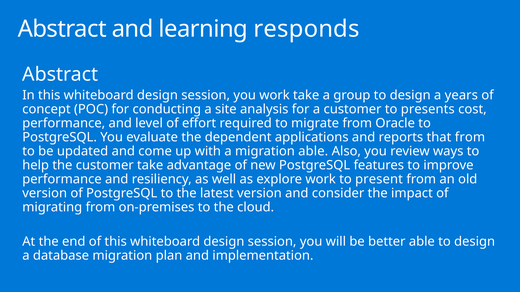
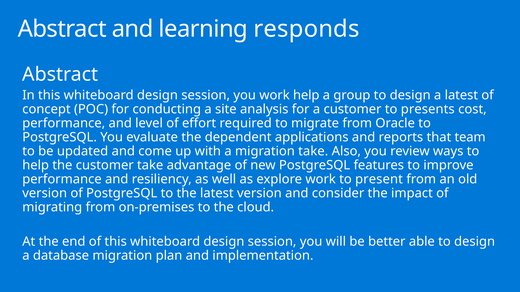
work take: take -> help (306, 95)
a years: years -> latest (461, 95)
that from: from -> team (470, 137)
migration able: able -> take (313, 151)
